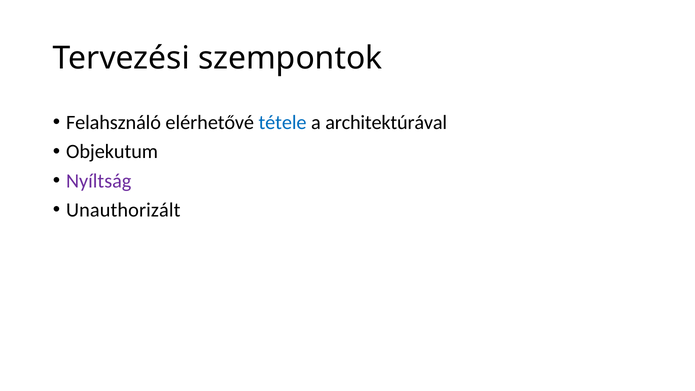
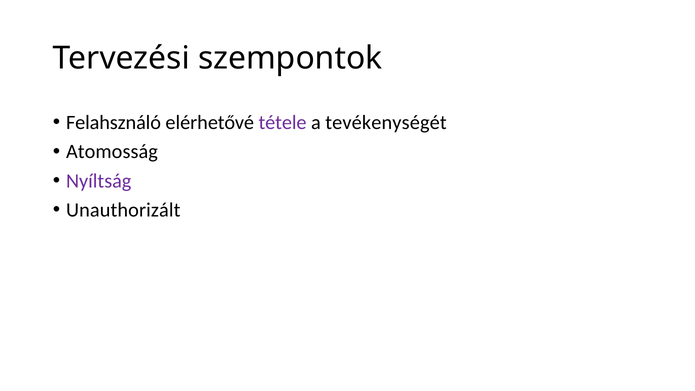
tétele colour: blue -> purple (283, 123)
architektúrával: architektúrával -> tevékenységét (386, 123)
Objekutum: Objekutum -> Atomosság (112, 152)
